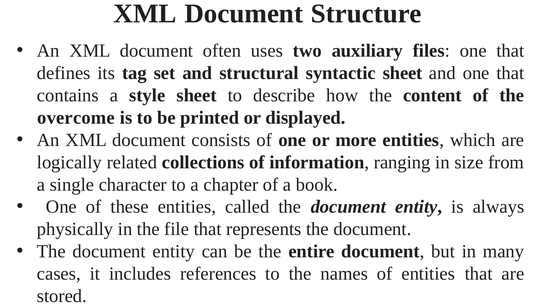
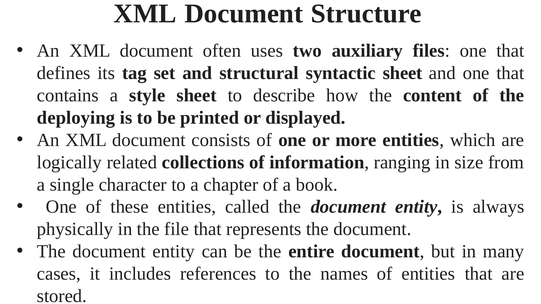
overcome: overcome -> deploying (76, 118)
